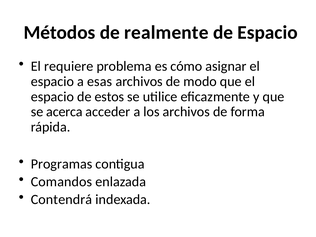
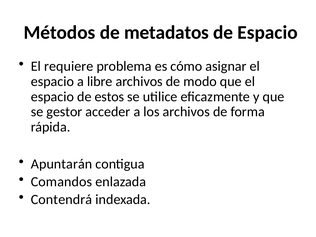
realmente: realmente -> metadatos (167, 33)
esas: esas -> libre (100, 81)
acerca: acerca -> gestor (64, 112)
Programas: Programas -> Apuntarán (62, 164)
